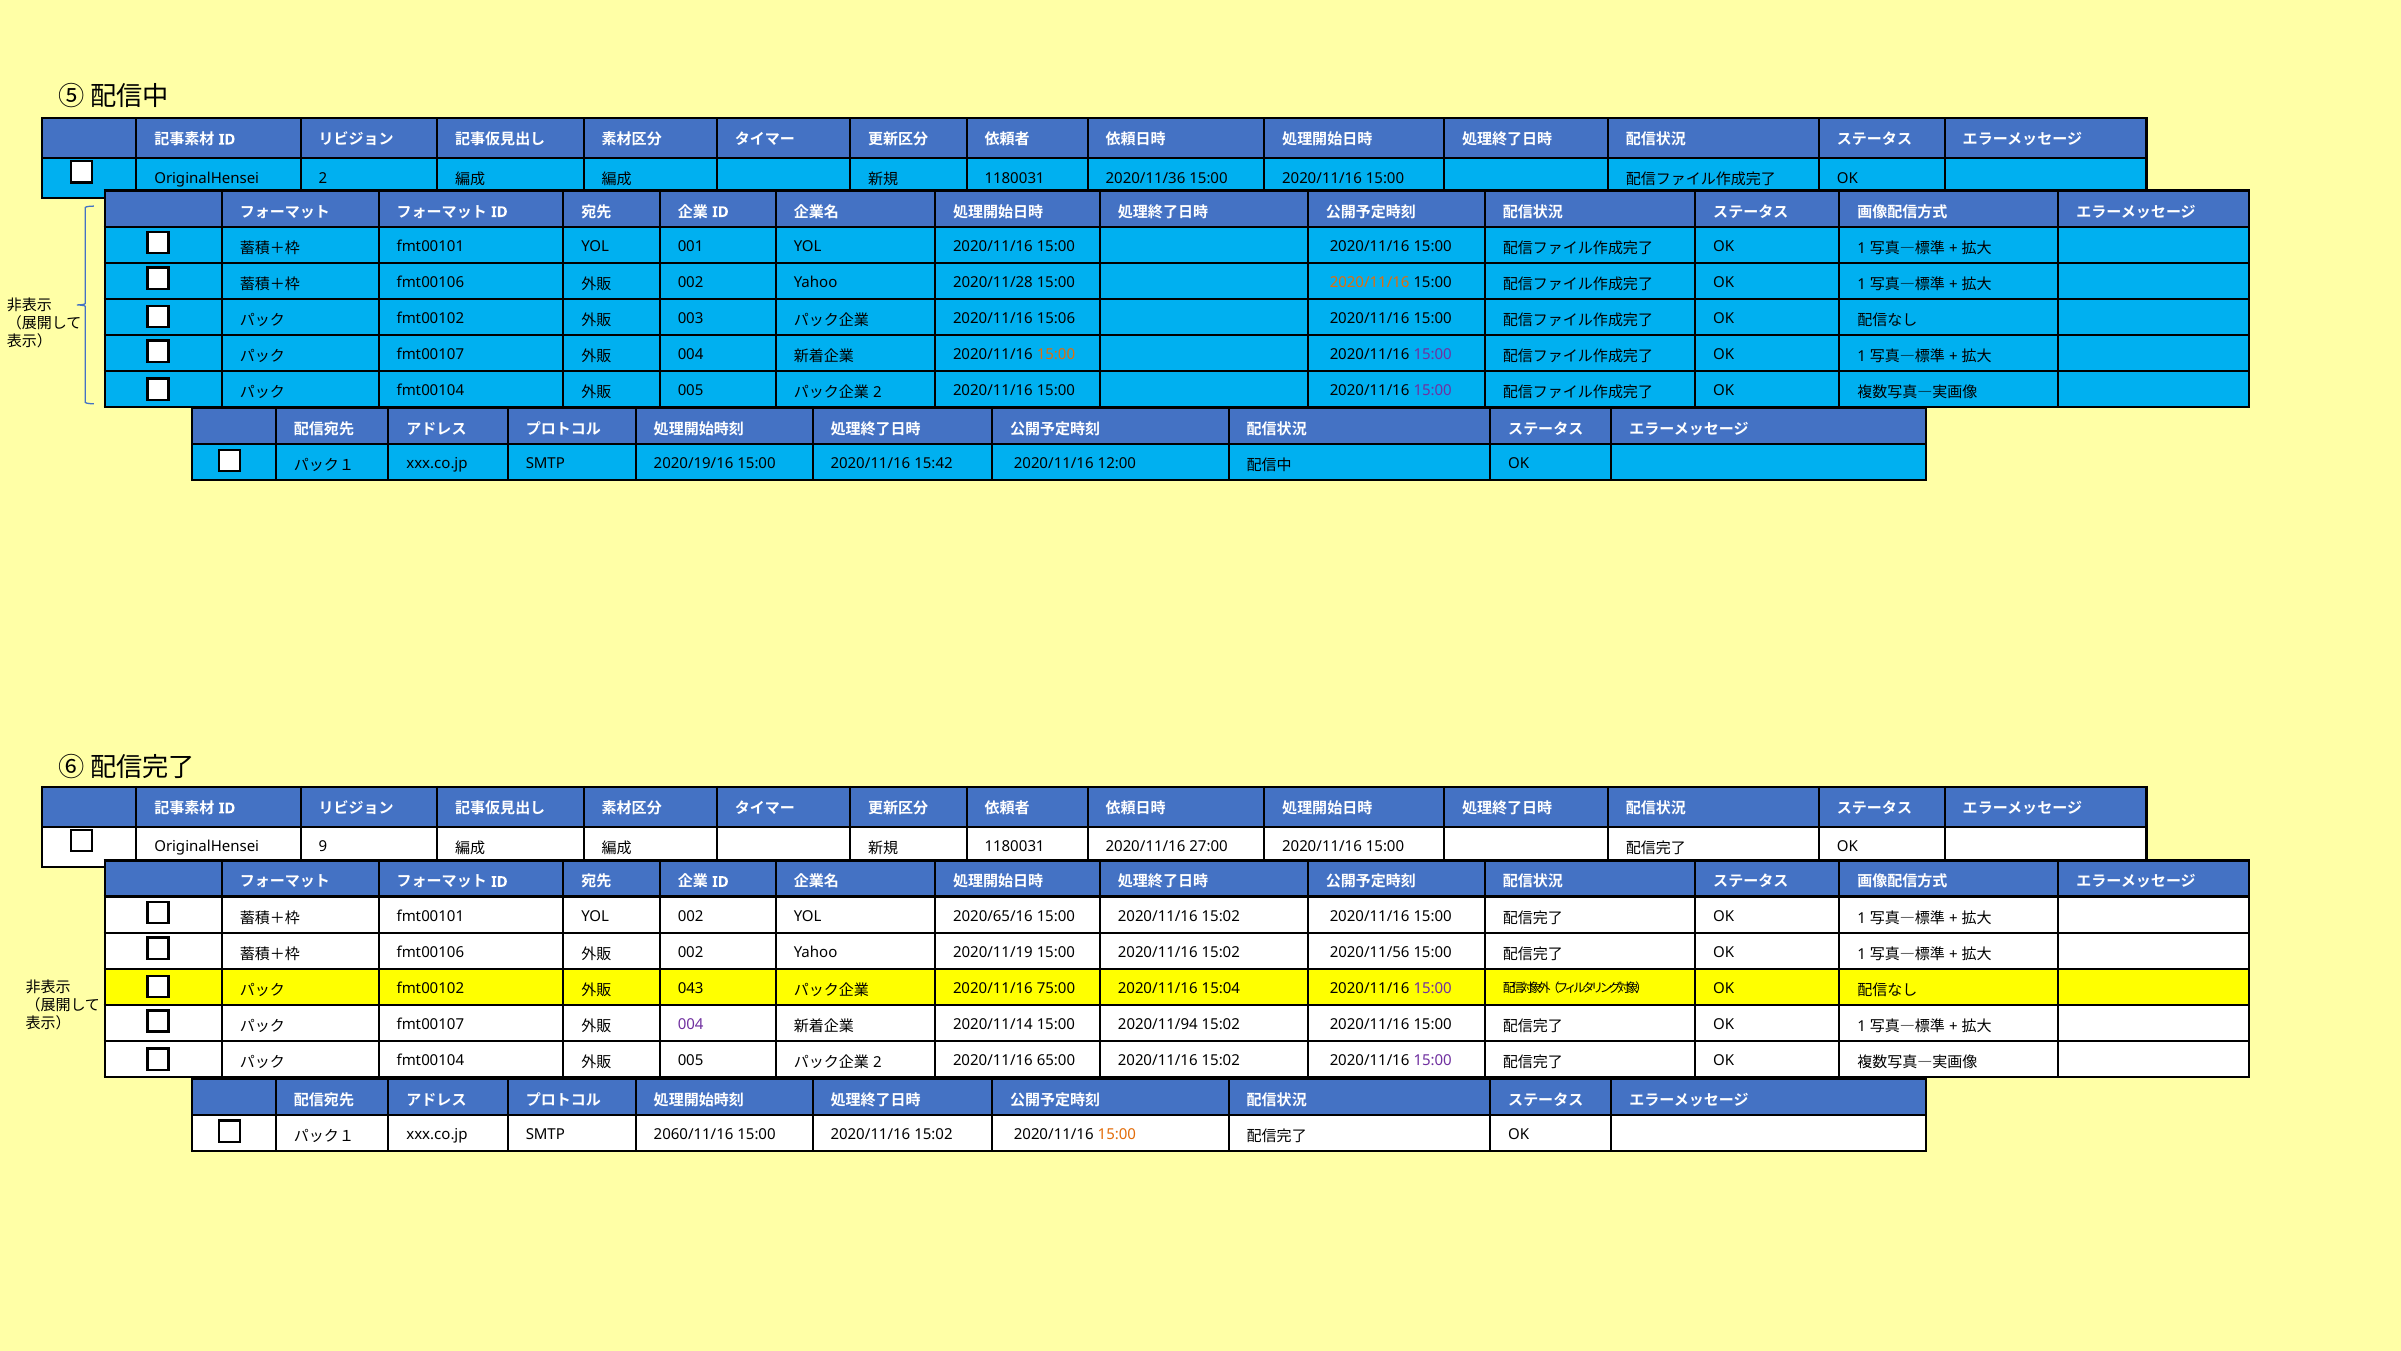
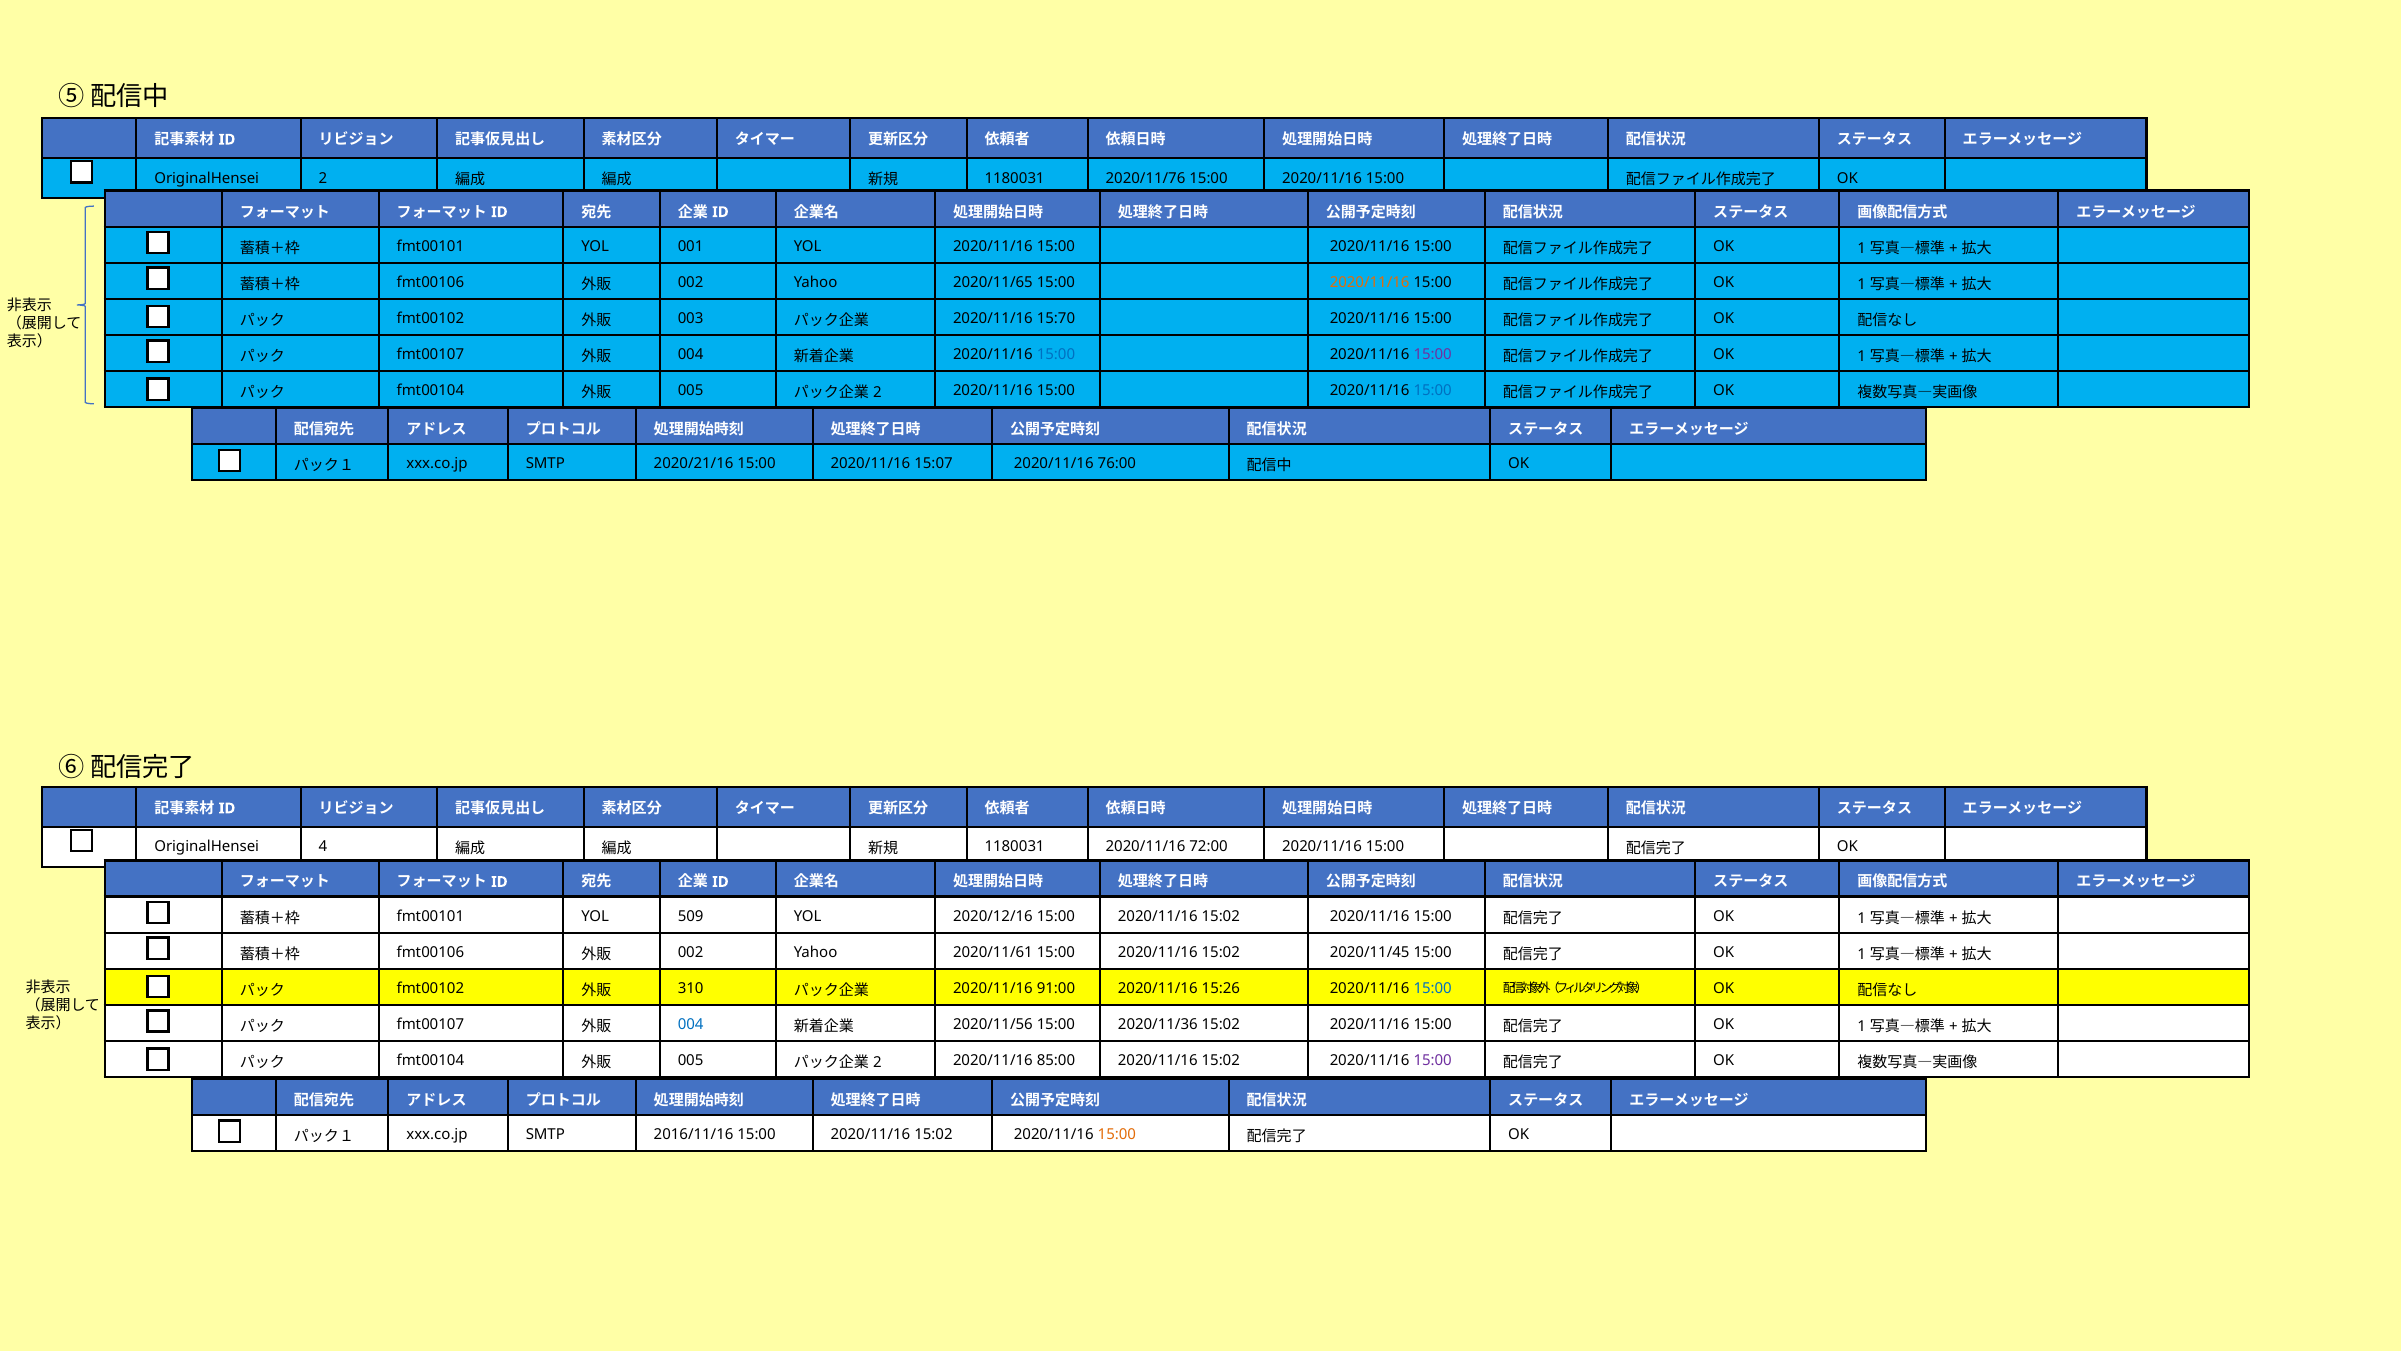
2020/11/36: 2020/11/36 -> 2020/11/76 (1146, 178)
2020/11/28: 2020/11/28 -> 2020/11/65 (993, 283)
15:06: 15:06 -> 15:70 (1056, 319)
15:00 colour: orange -> blue (1056, 355)
15:00 colour: purple -> blue (1433, 391)
2020/19/16: 2020/19/16 -> 2020/21/16 (694, 464)
15:42: 15:42 -> 15:07 (934, 464)
12:00: 12:00 -> 76:00 (1117, 464)
9: 9 -> 4 (323, 847)
27:00: 27:00 -> 72:00 (1209, 847)
YOL 002: 002 -> 509 (691, 916)
2020/65/16: 2020/65/16 -> 2020/12/16 (993, 916)
2020/11/19: 2020/11/19 -> 2020/11/61 (993, 952)
2020/11/56: 2020/11/56 -> 2020/11/45 (1370, 952)
043: 043 -> 310 (691, 988)
75:00: 75:00 -> 91:00 (1056, 988)
15:04: 15:04 -> 15:26 (1221, 988)
15:00 colour: purple -> blue (1433, 988)
004 colour: purple -> blue (691, 1024)
2020/11/14: 2020/11/14 -> 2020/11/56 (993, 1024)
2020/11/94: 2020/11/94 -> 2020/11/36 (1158, 1024)
65:00: 65:00 -> 85:00 (1056, 1061)
2060/11/16: 2060/11/16 -> 2016/11/16 (694, 1134)
